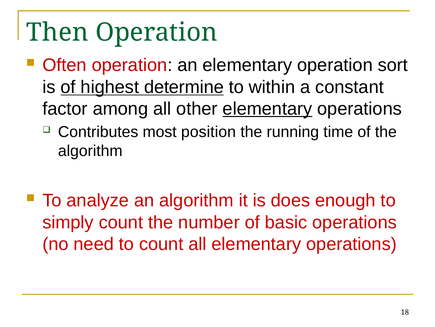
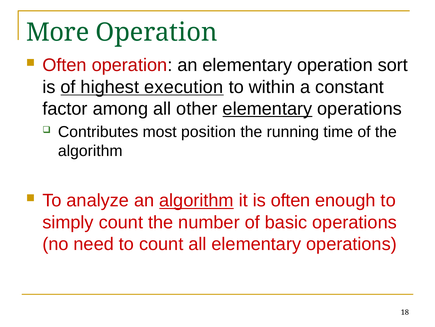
Then: Then -> More (58, 32)
determine: determine -> execution (184, 87)
algorithm underline: none -> present (196, 200)
is does: does -> often (291, 200)
